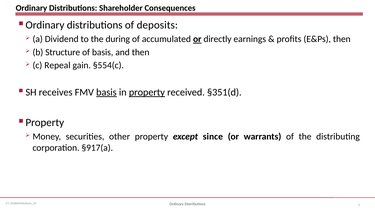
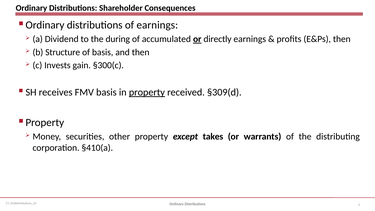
of deposits: deposits -> earnings (157, 25)
Repeal: Repeal -> Invests (57, 65)
§554(c: §554(c -> §300(c (108, 65)
basis underline: present -> none (106, 92)
§351(d: §351(d -> §309(d (224, 92)
since: since -> takes (213, 136)
§917(a: §917(a -> §410(a (97, 148)
